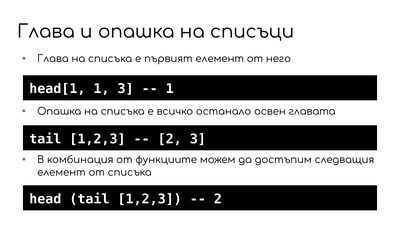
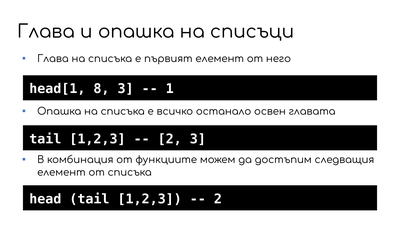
head[1 1: 1 -> 8 (101, 89)
